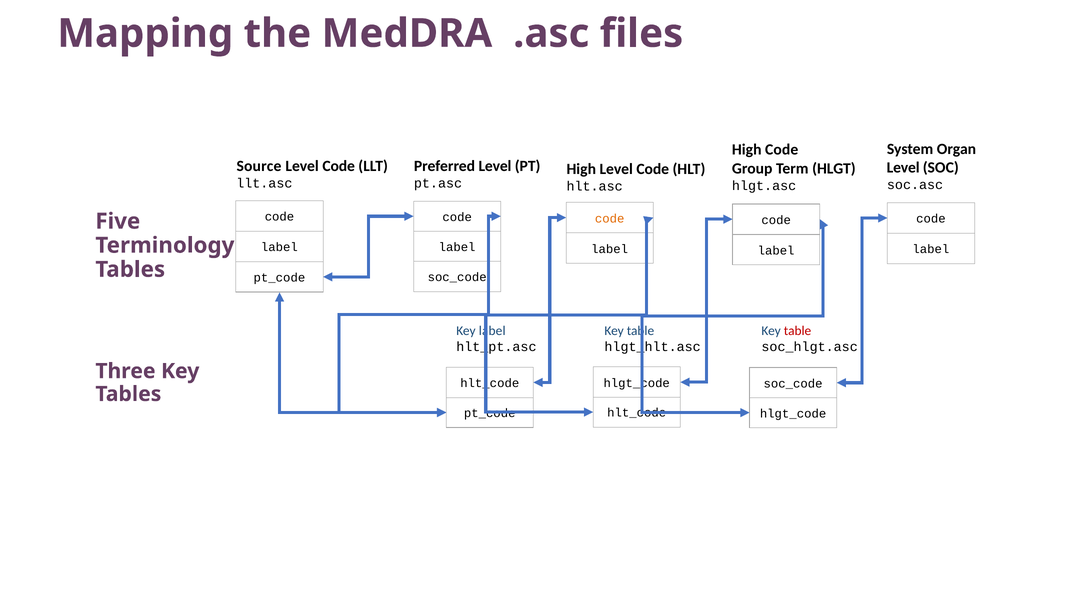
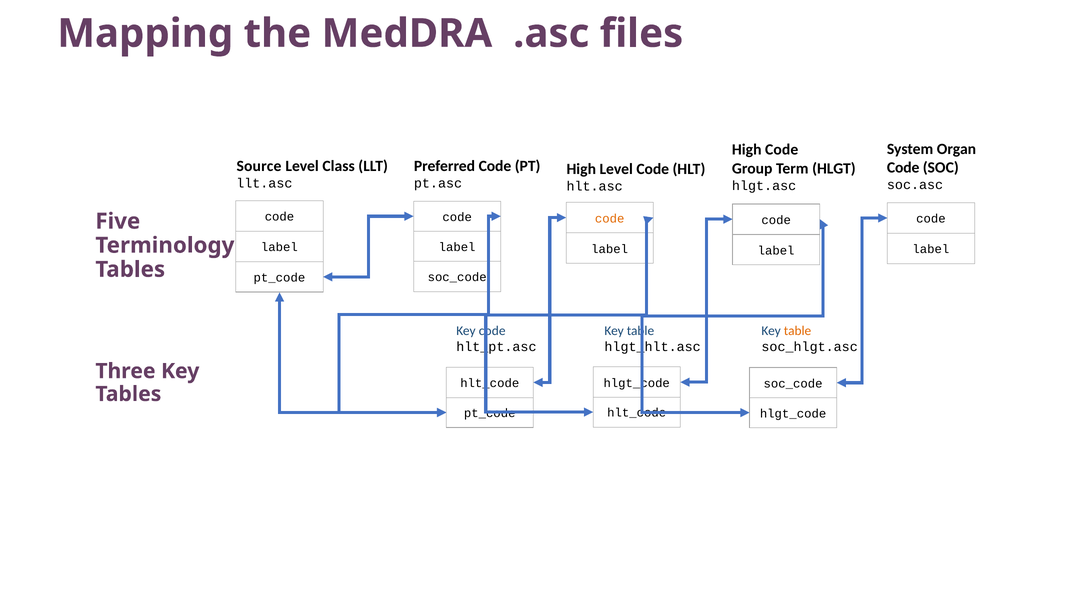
Code: Code -> Class (339, 166)
Preferred Level: Level -> Code (495, 166)
Level: Level -> Code (903, 168)
Key label: label -> code (492, 331)
table colour: red -> orange (798, 331)
